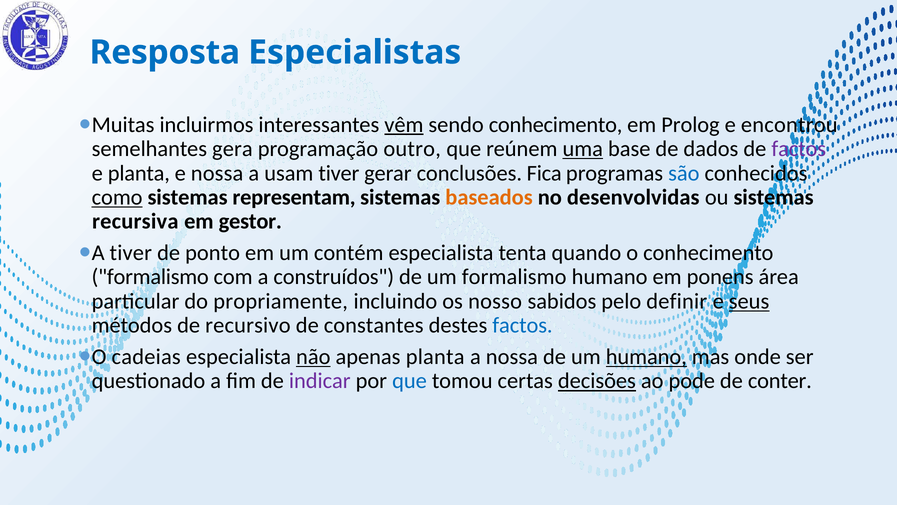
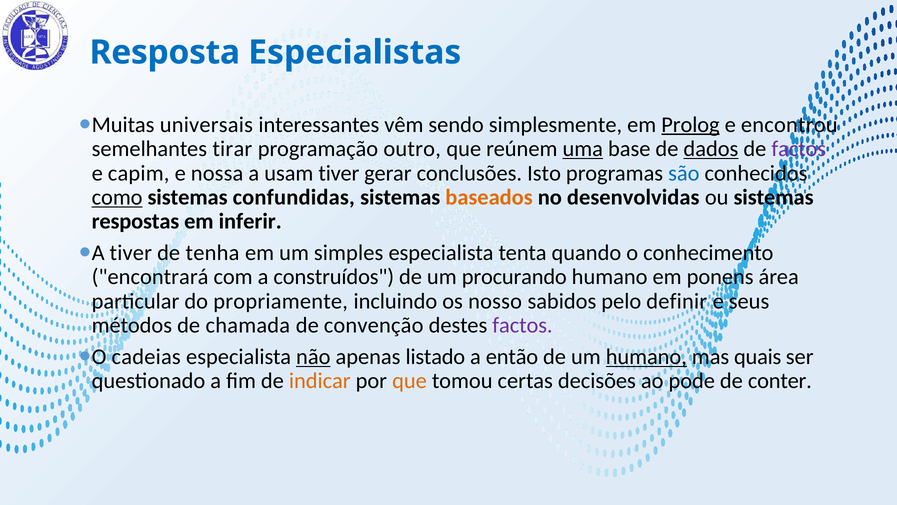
incluirmos: incluirmos -> universais (206, 125)
vêm underline: present -> none (404, 125)
sendo conhecimento: conhecimento -> simplesmente (555, 125)
Prolog underline: none -> present (690, 125)
gera: gera -> tirar (232, 149)
dados underline: none -> present (711, 149)
e planta: planta -> capim (139, 173)
Fica: Fica -> Isto (544, 173)
representam: representam -> confundidas (294, 197)
recursiva: recursiva -> respostas (135, 221)
gestor: gestor -> inferir (250, 221)
ponto: ponto -> tenha (212, 253)
contém: contém -> simples (349, 253)
formalismo: formalismo -> encontrará (150, 277)
um formalismo: formalismo -> procurando (514, 277)
seus underline: present -> none (749, 301)
recursivo: recursivo -> chamada (248, 325)
constantes: constantes -> convenção (374, 325)
factos colour: blue -> purple (522, 325)
apenas planta: planta -> listado (435, 356)
a nossa: nossa -> então (512, 356)
onde: onde -> quais (758, 356)
indicar colour: purple -> orange (320, 381)
que colour: blue -> orange (410, 381)
decisões underline: present -> none (597, 381)
